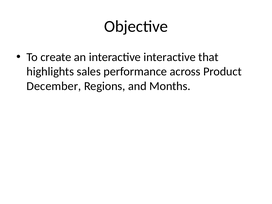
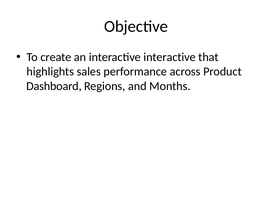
December: December -> Dashboard (54, 86)
